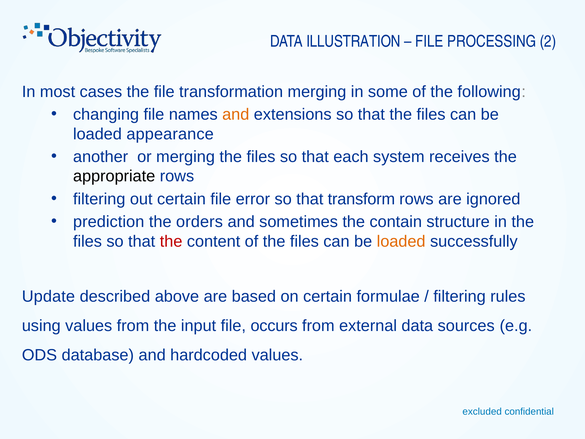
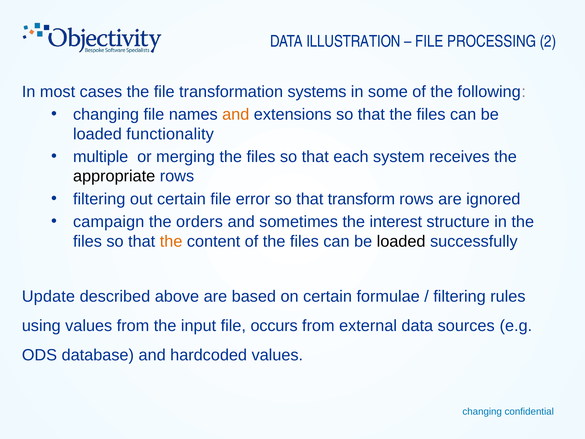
transformation merging: merging -> systems (317, 92)
appearance: appearance -> functionality (170, 134)
another: another -> multiple (101, 157)
prediction: prediction -> campaign (109, 222)
contain: contain -> interest (396, 222)
the colour: red -> orange (171, 241)
loaded colour: orange -> black (401, 241)
excluded: excluded -> changing (482, 411)
